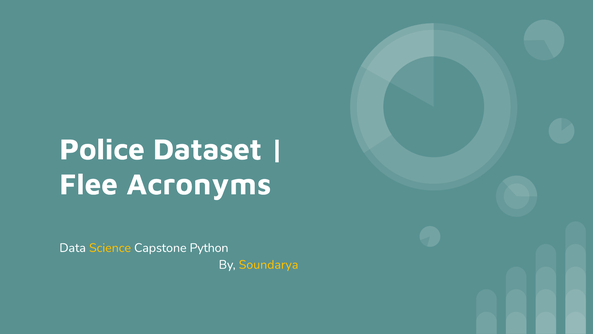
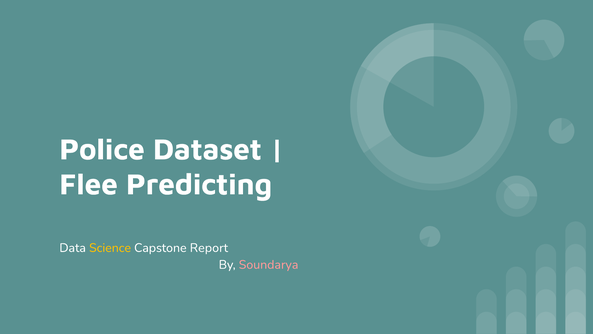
Acronyms: Acronyms -> Predicting (199, 184)
Python: Python -> Report (209, 248)
Soundarya colour: yellow -> pink (269, 264)
